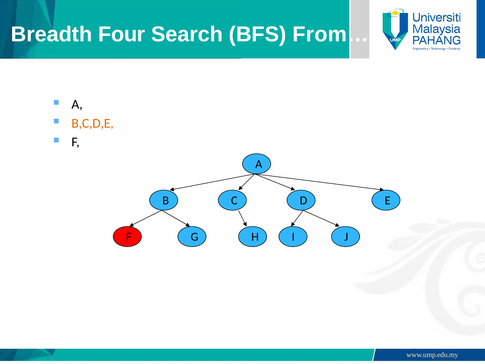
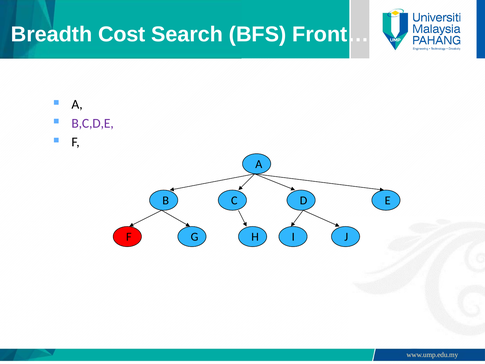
Four: Four -> Cost (122, 34)
From…: From… -> Front… (331, 34)
B,C,D,E colour: orange -> purple (93, 123)
